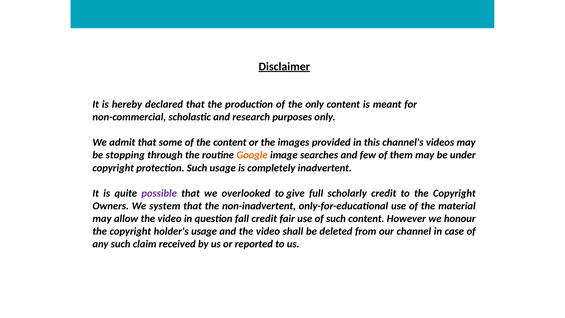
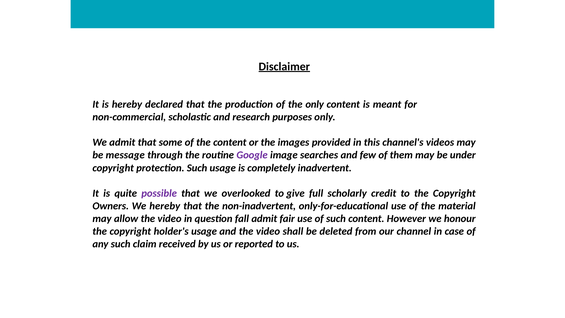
stopping: stopping -> message (125, 155)
Google colour: orange -> purple (252, 155)
We system: system -> hereby (165, 206)
fall credit: credit -> admit (264, 219)
